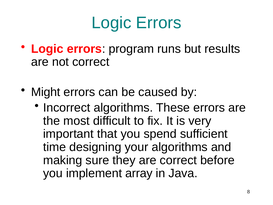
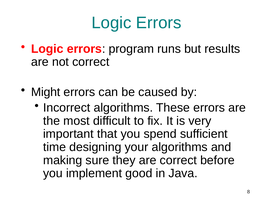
array: array -> good (139, 173)
